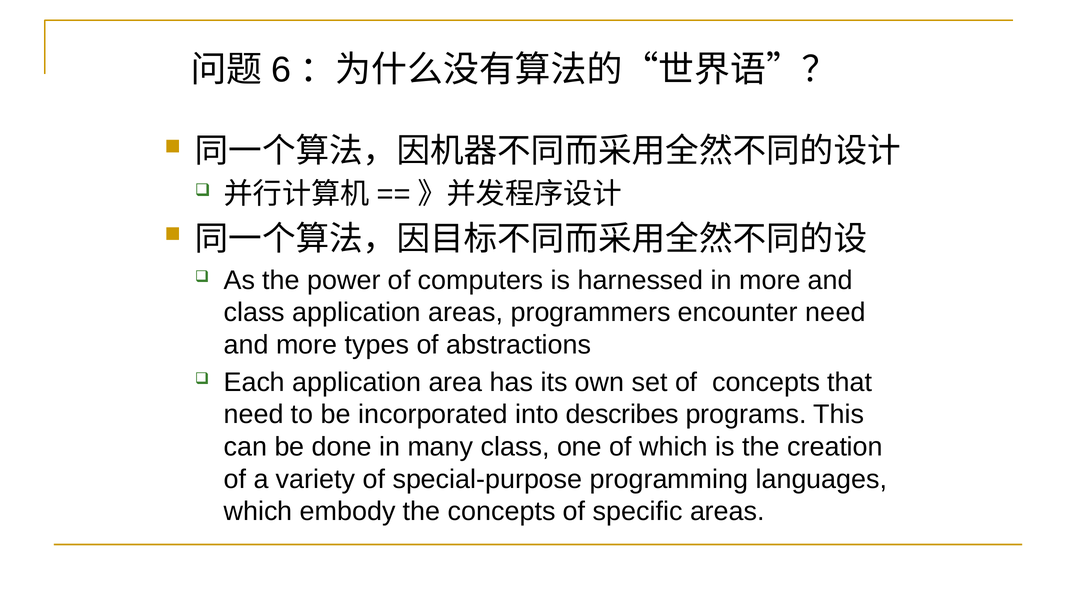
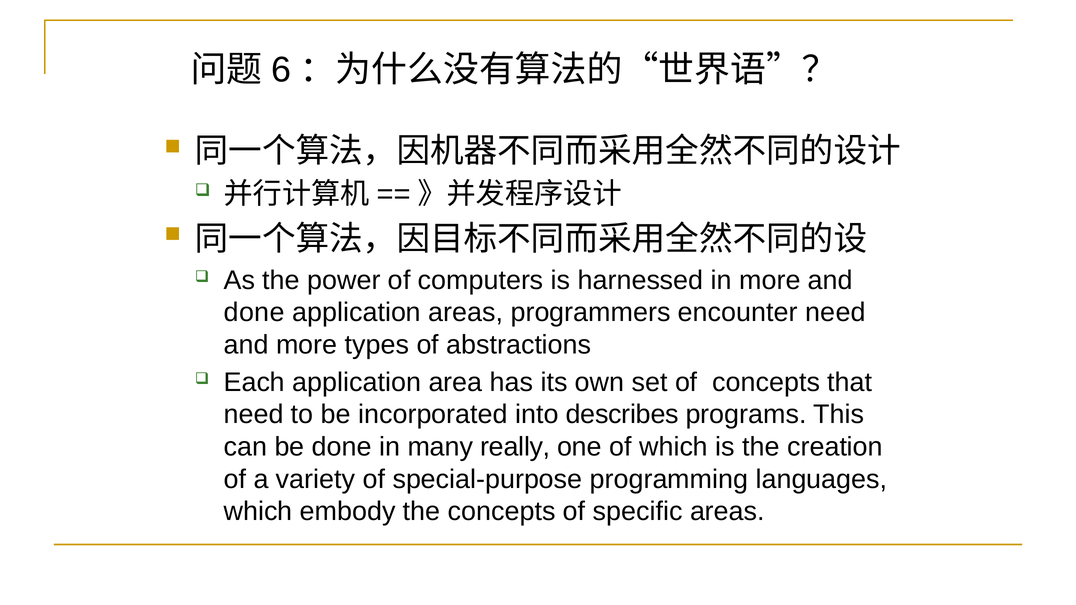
class: class -> done (254, 313)
many class: class -> really (515, 447)
